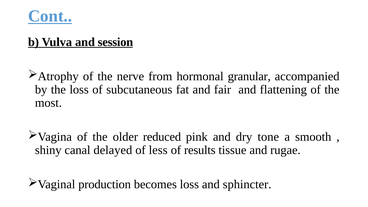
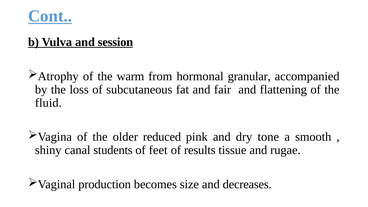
nerve: nerve -> warm (131, 76)
most: most -> fluid (48, 103)
delayed: delayed -> students (113, 150)
less: less -> feet (158, 150)
becomes loss: loss -> size (189, 184)
sphincter: sphincter -> decreases (247, 184)
